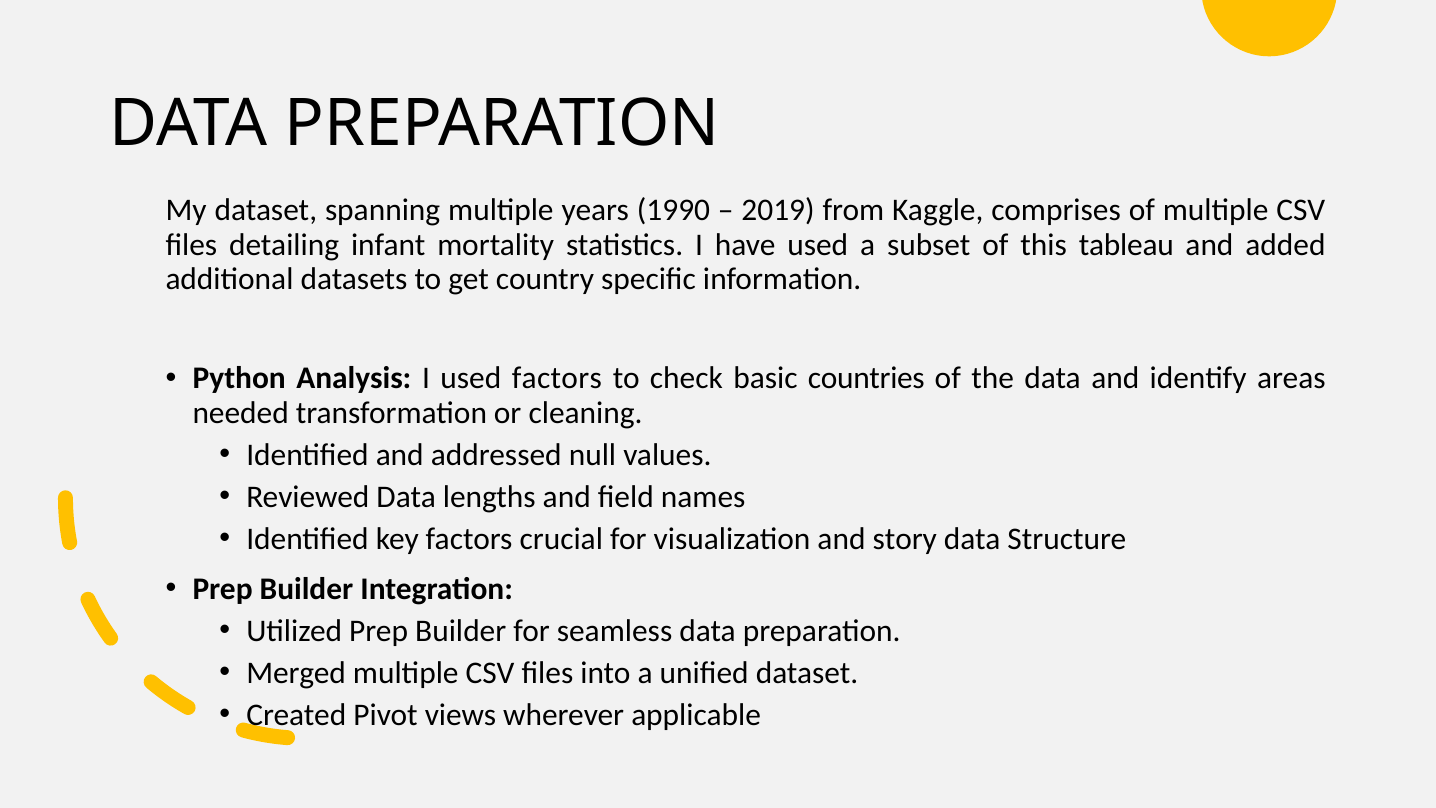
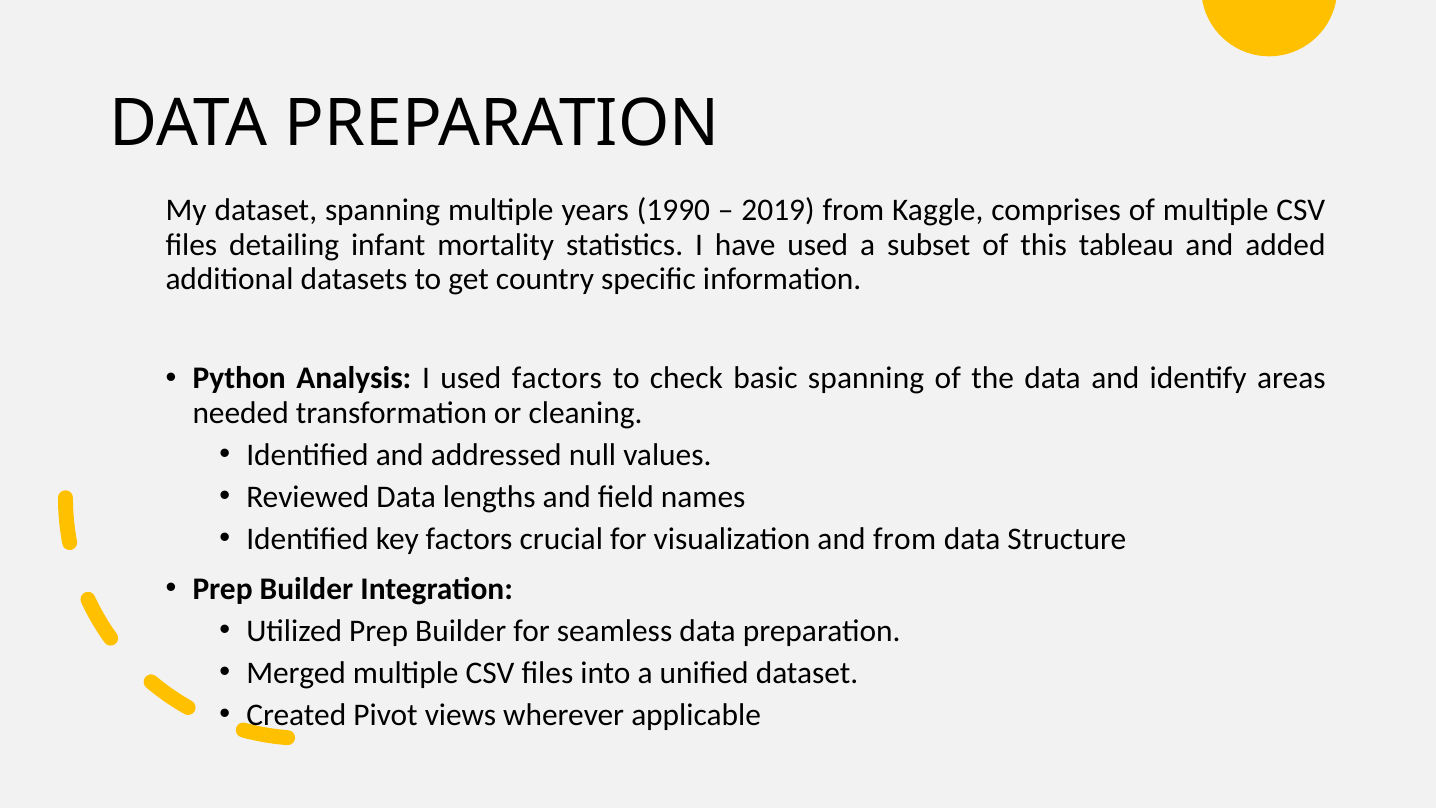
basic countries: countries -> spanning (866, 378)
and story: story -> from (905, 539)
